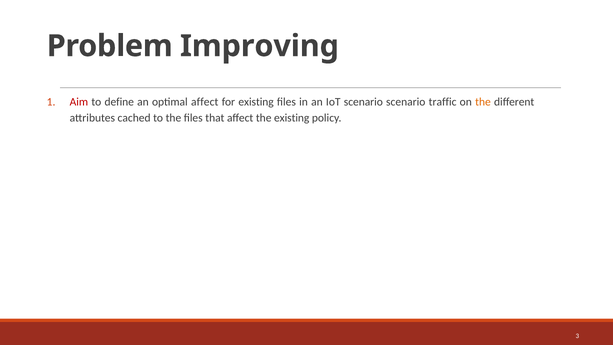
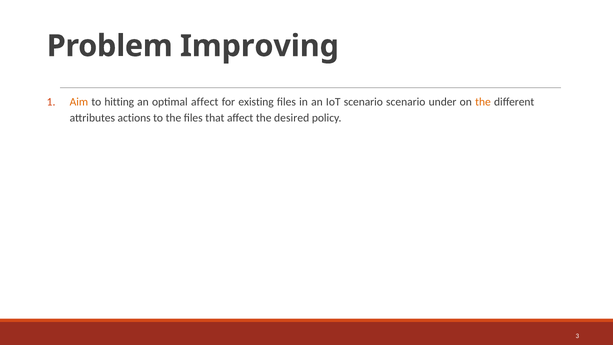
Aim colour: red -> orange (79, 102)
define: define -> hitting (119, 102)
traffic: traffic -> under (443, 102)
cached: cached -> actions (134, 118)
the existing: existing -> desired (292, 118)
